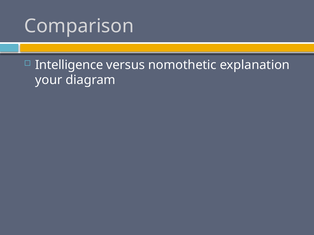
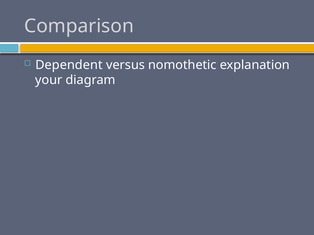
Intelligence: Intelligence -> Dependent (69, 65)
